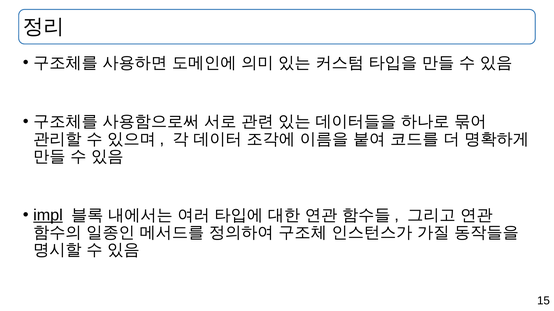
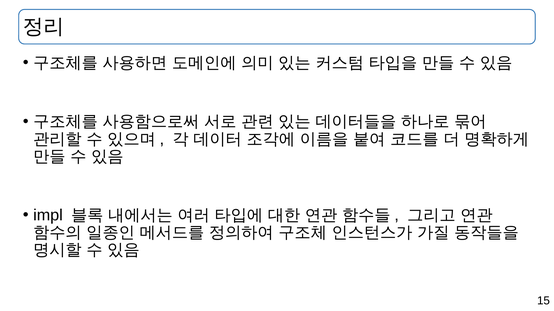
impl underline: present -> none (48, 216)
